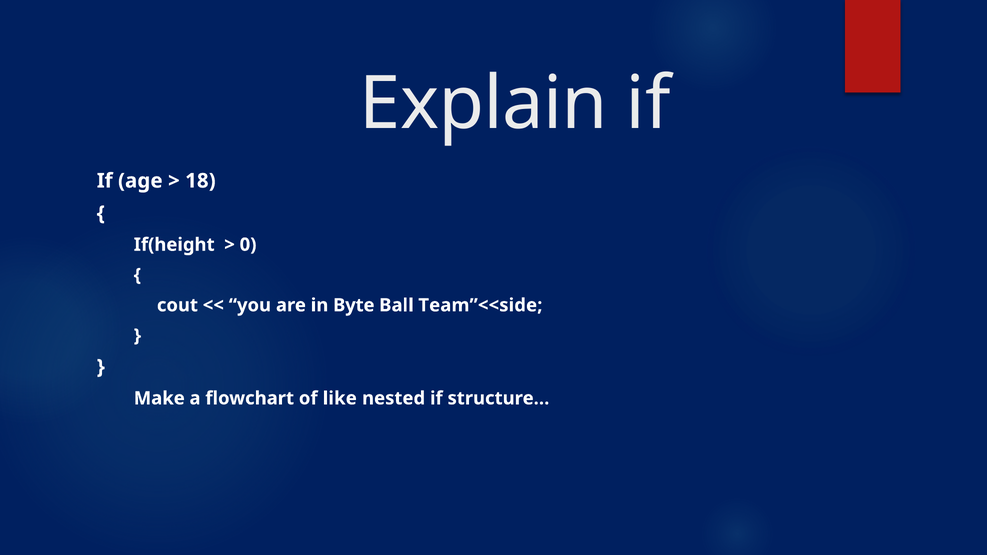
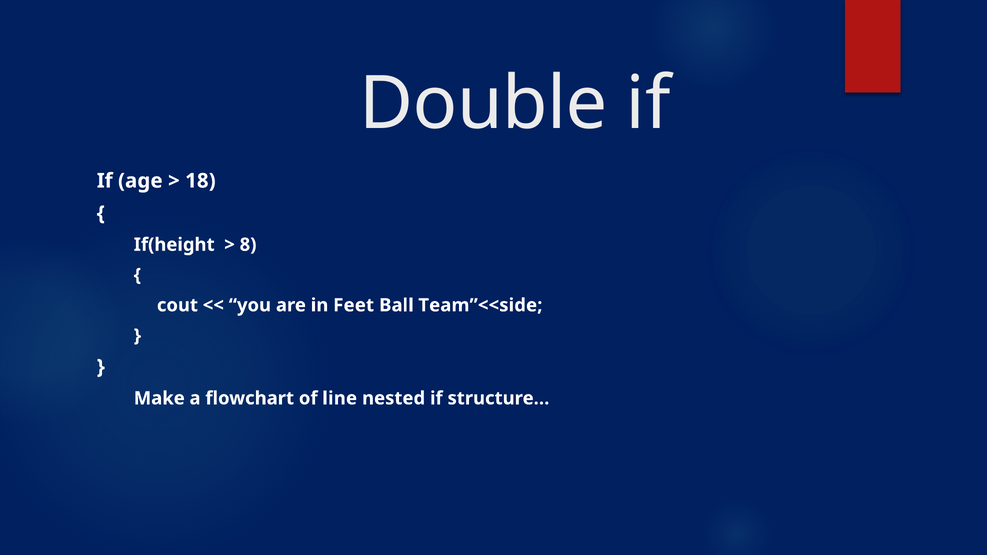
Explain: Explain -> Double (483, 104)
0: 0 -> 8 (248, 245)
Byte: Byte -> Feet (354, 305)
like: like -> line (340, 398)
